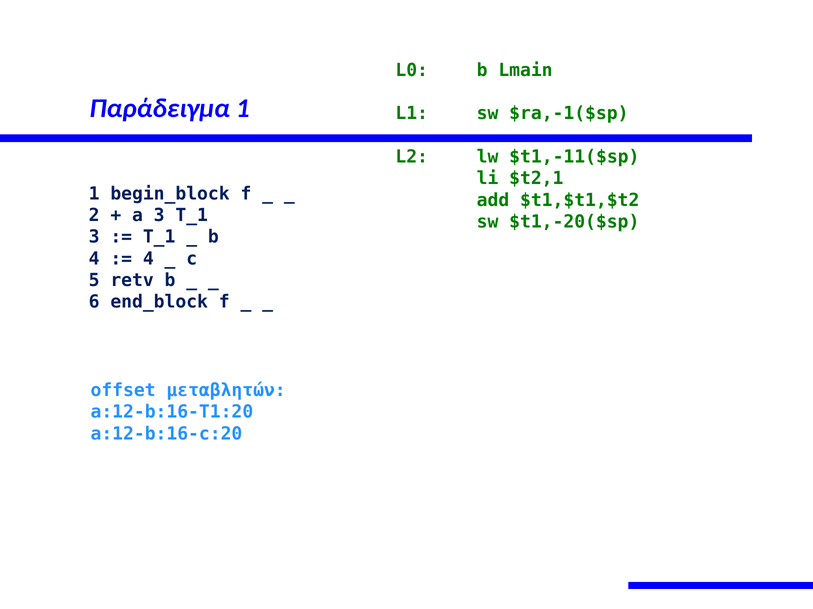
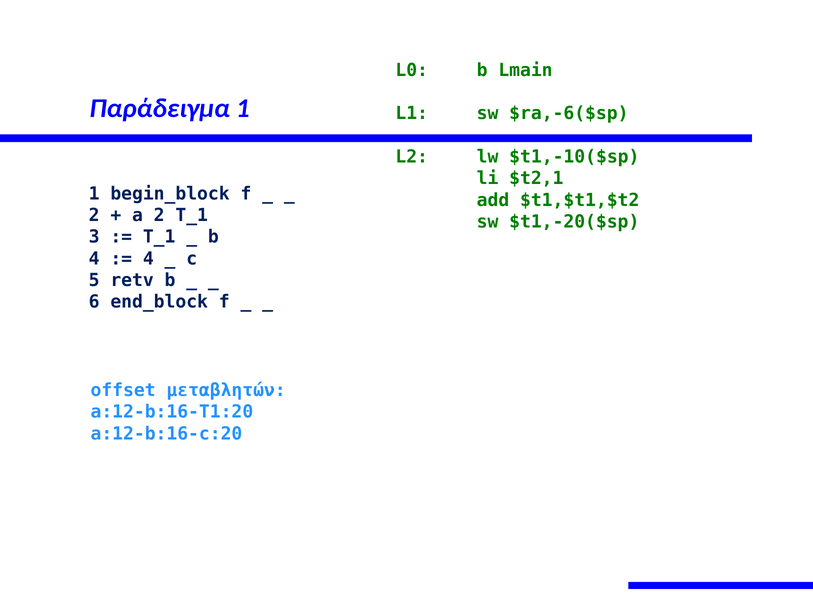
$ra,-1($sp: $ra,-1($sp -> $ra,-6($sp (569, 114)
$t1,-11($sp: $t1,-11($sp -> $t1,-10($sp (574, 157)
a 3: 3 -> 2 (159, 216)
